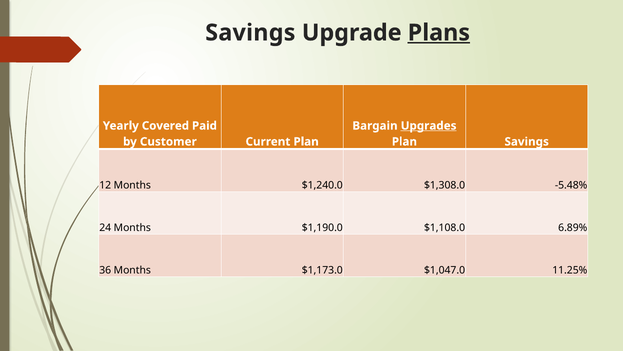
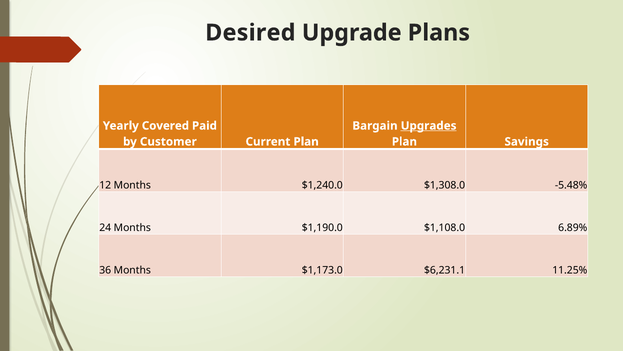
Savings: Savings -> Desired (250, 33)
Plans underline: present -> none (439, 33)
$1,047.0: $1,047.0 -> $6,231.1 (445, 270)
